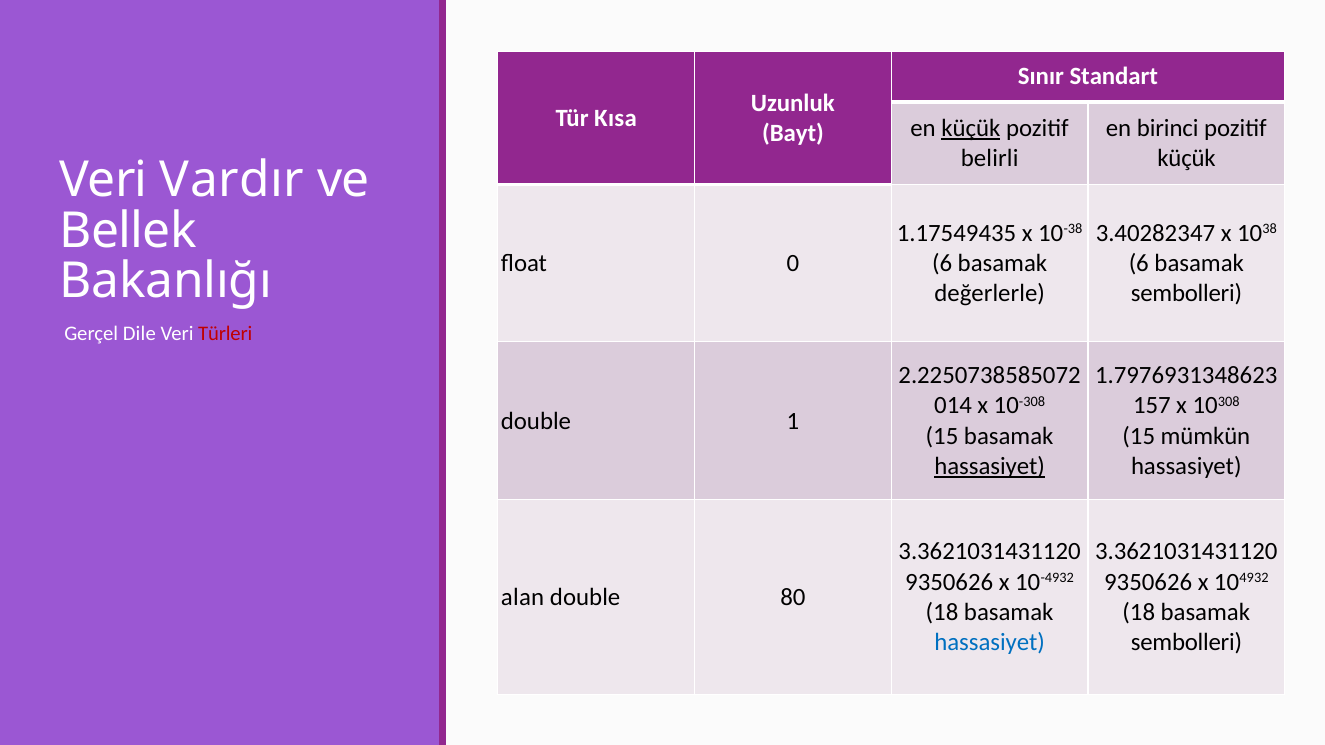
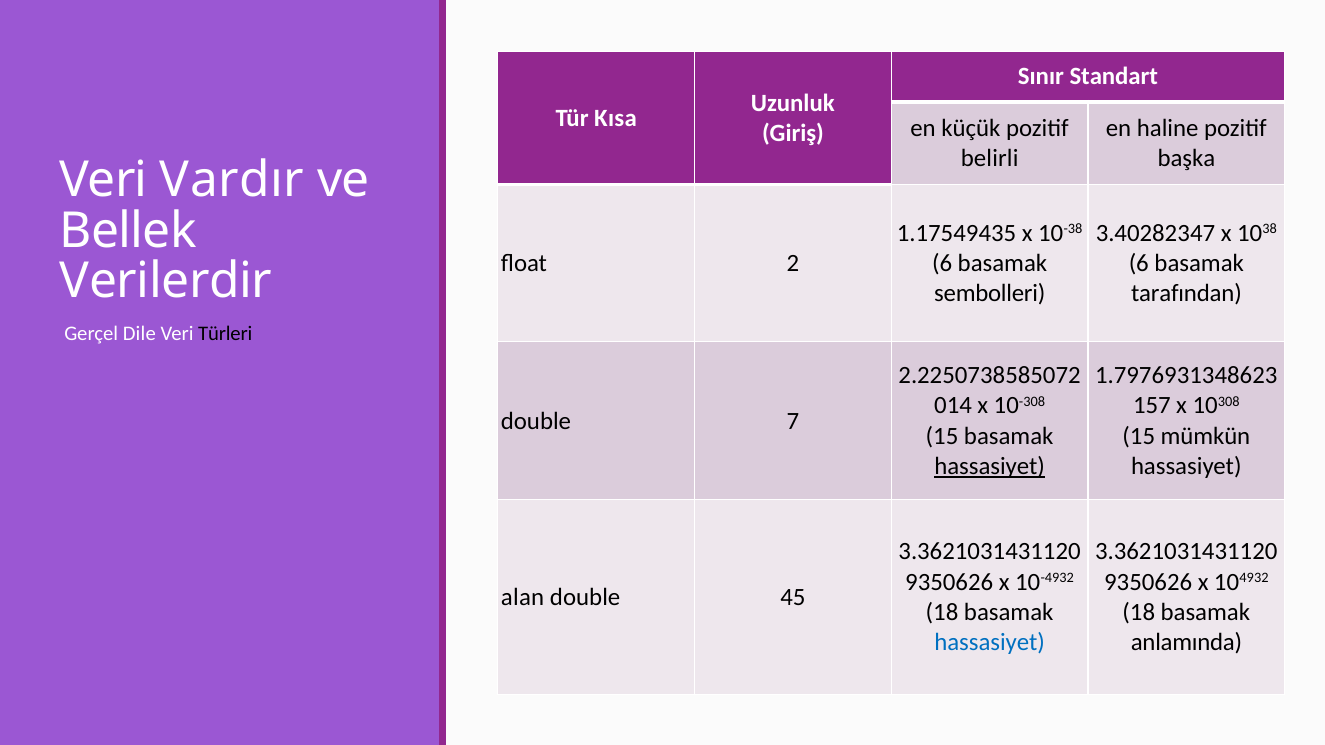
küçük underline: present -> none (971, 128)
birinci: birinci -> haline (1168, 128)
Bayt: Bayt -> Giriş (793, 133)
küçük: küçük -> başka (1186, 159)
0: 0 -> 2 (793, 264)
Bakanlığı: Bakanlığı -> Verilerdir (166, 281)
değerlerle: değerlerle -> sembolleri (990, 294)
sembolleri: sembolleri -> tarafından (1186, 294)
Türleri colour: red -> black (225, 334)
1: 1 -> 7 (793, 421)
80: 80 -> 45 (793, 597)
sembolleri: sembolleri -> anlamında (1186, 643)
